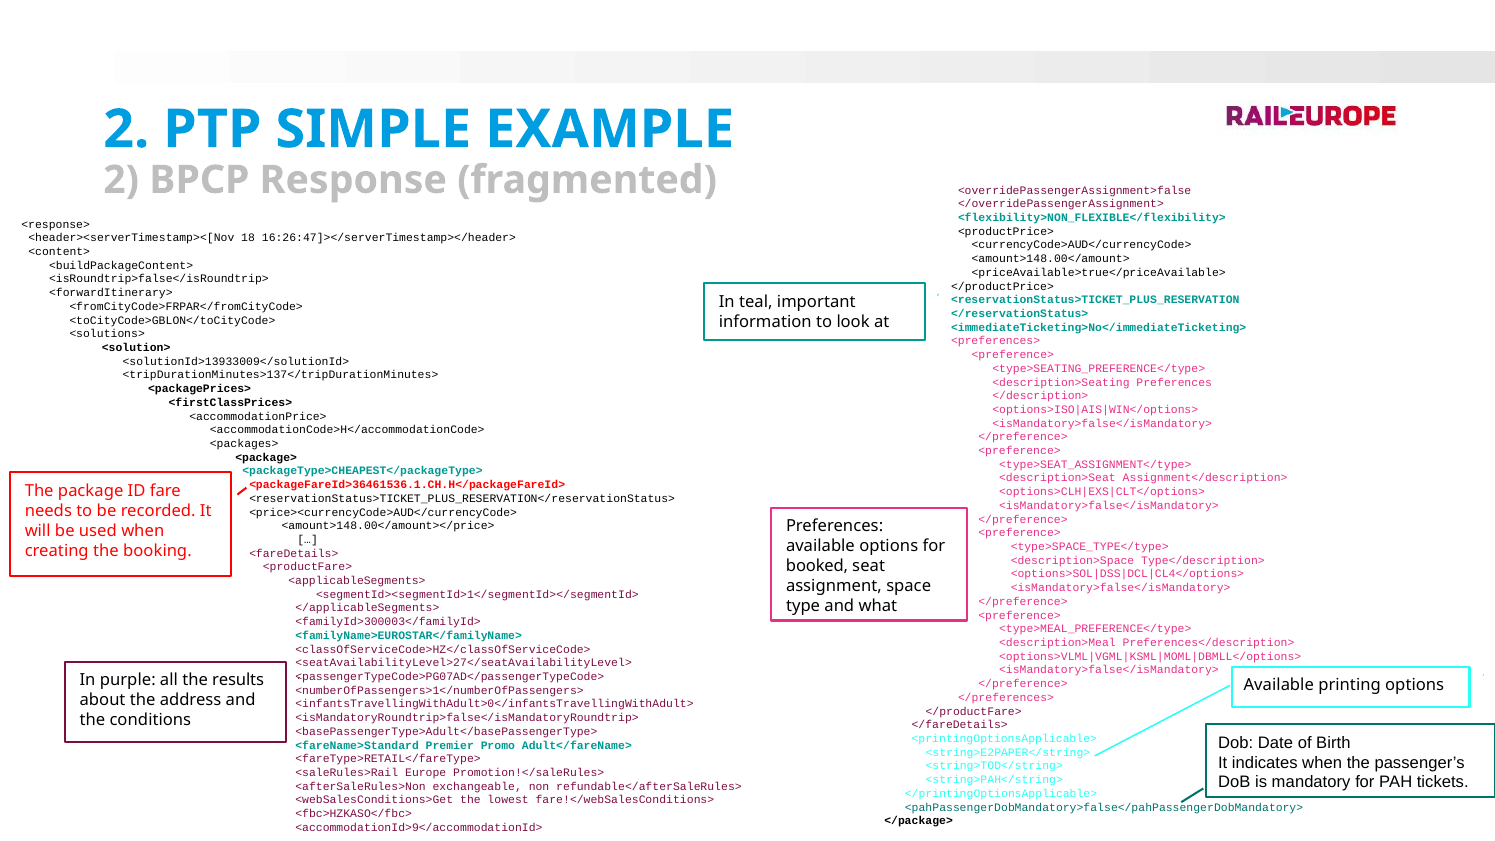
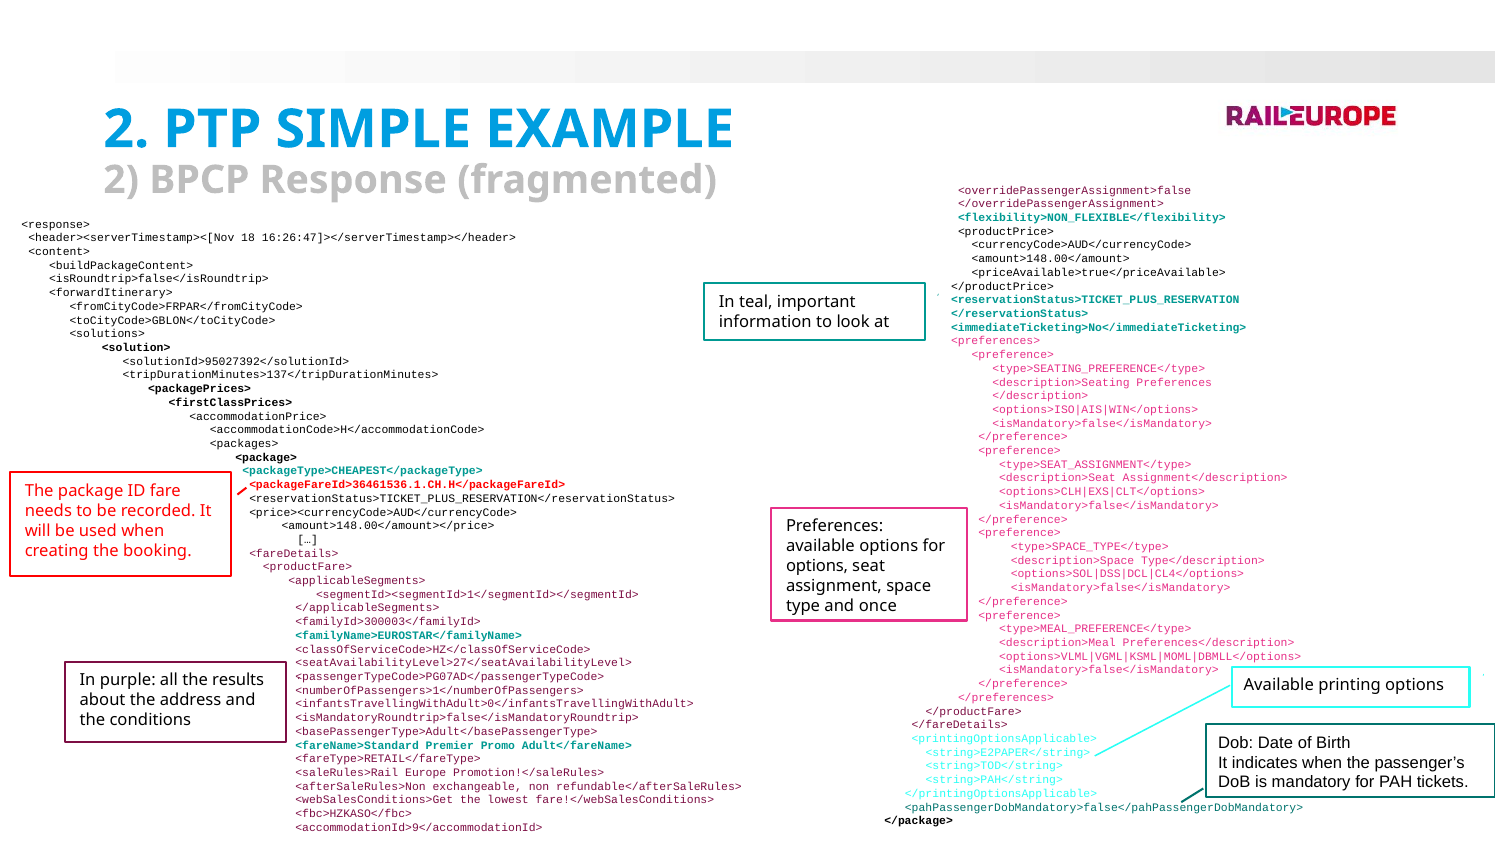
<solutionId>13933009</solutionId>: <solutionId>13933009</solutionId> -> <solutionId>95027392</solutionId> (236, 361)
booked: booked -> options (817, 566)
what: what -> once (878, 606)
